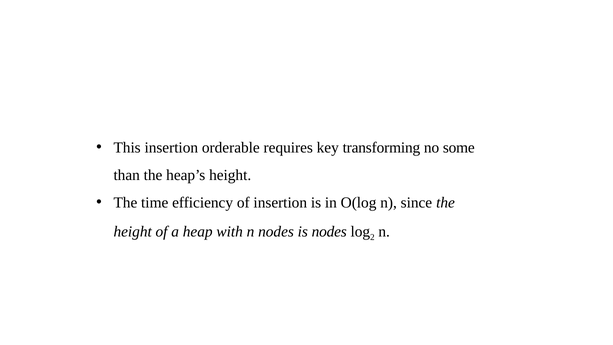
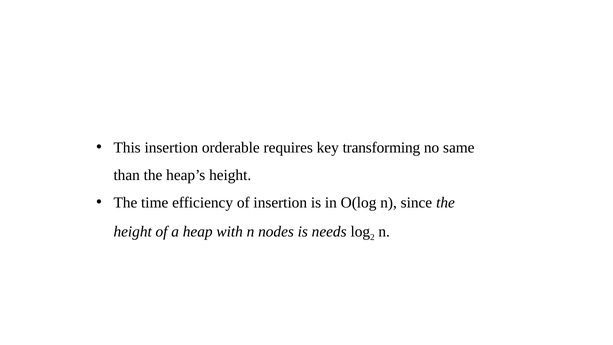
some: some -> same (459, 147)
is nodes: nodes -> needs (329, 231)
